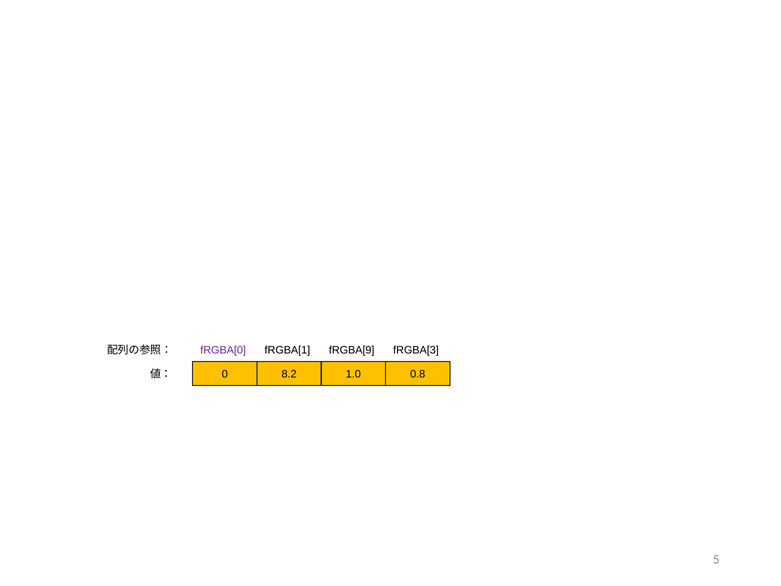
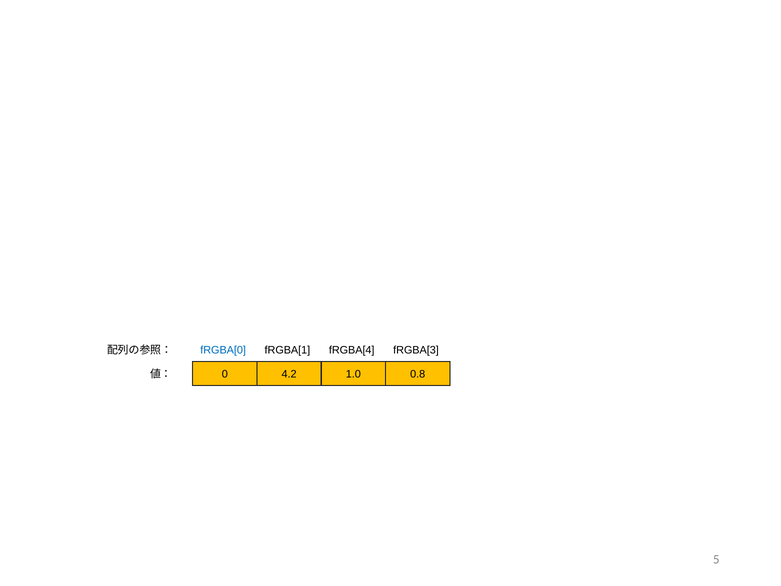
fRGBA[0 colour: purple -> blue (223, 350)
fRGBA[9: fRGBA[9 -> fRGBA[4 (352, 350)
8.2: 8.2 -> 4.2 (289, 374)
